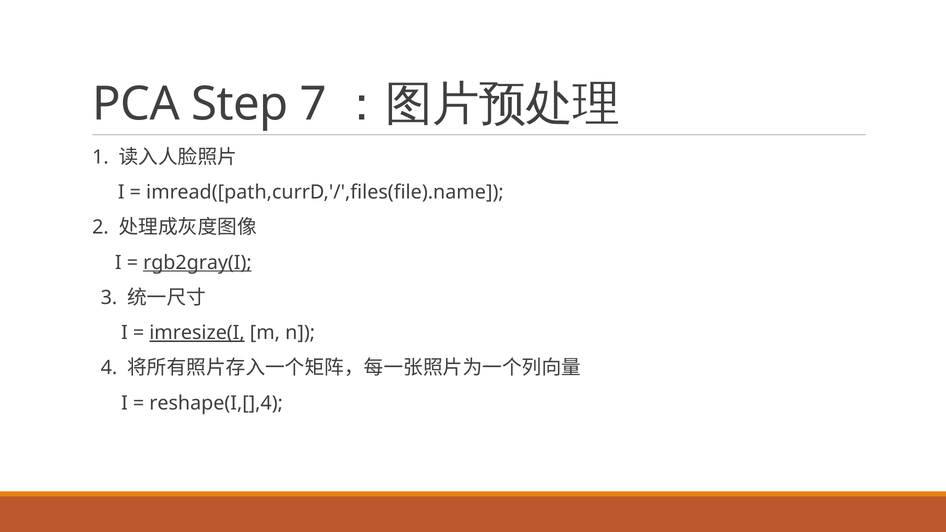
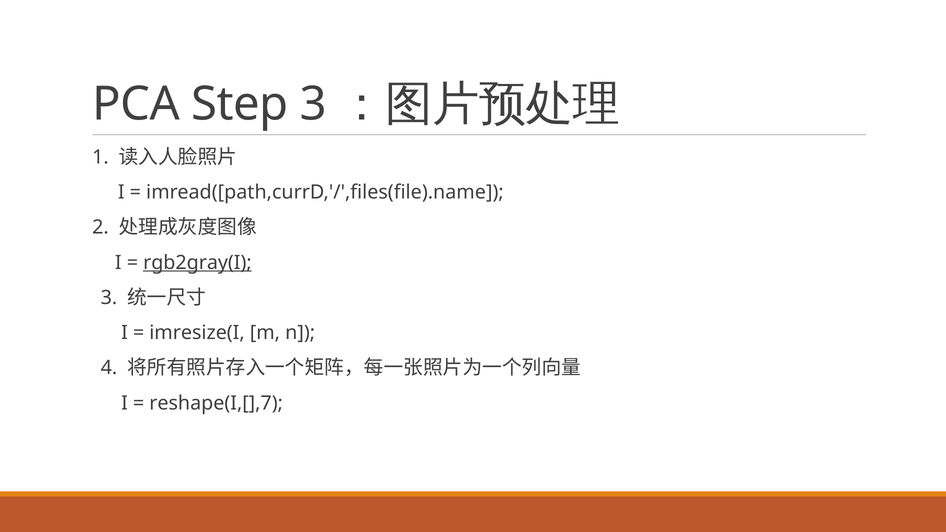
Step 7: 7 -> 3 (313, 104)
imresize(I underline: present -> none (197, 333)
reshape(I,[],4: reshape(I,[],4 -> reshape(I,[],7 (216, 403)
